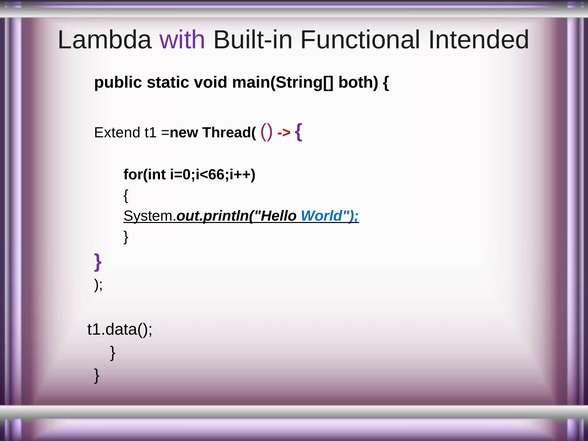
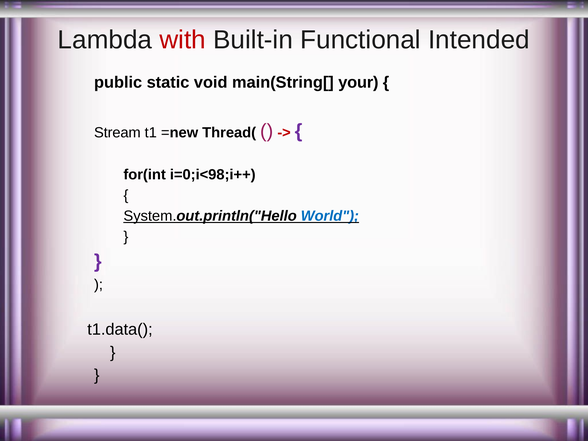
with colour: purple -> red (183, 40)
both: both -> your (358, 82)
Extend: Extend -> Stream (117, 133)
i=0;i<66;i++: i=0;i<66;i++ -> i=0;i<98;i++ (213, 175)
